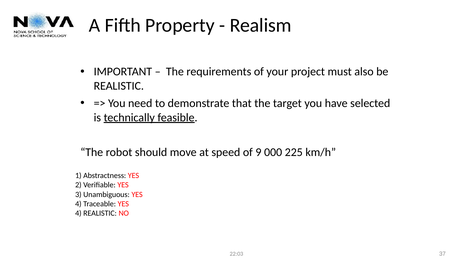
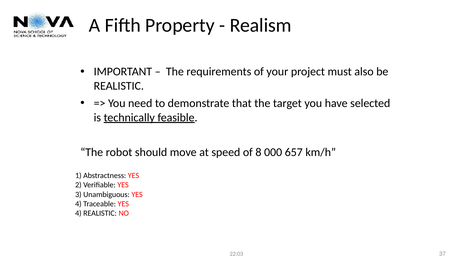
9: 9 -> 8 (258, 152)
225: 225 -> 657 (294, 152)
